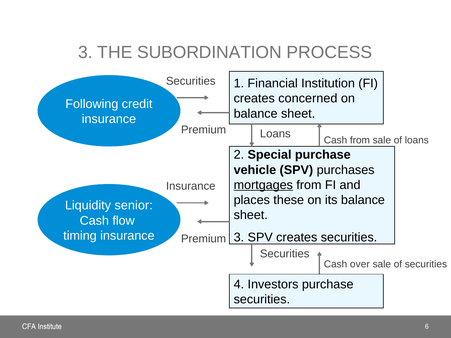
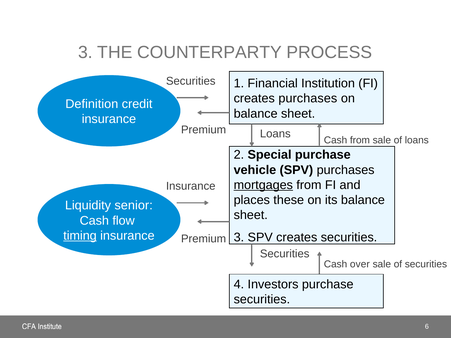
SUBORDINATION: SUBORDINATION -> COUNTERPARTY (209, 52)
creates concerned: concerned -> purchases (308, 99)
Following: Following -> Definition (92, 104)
timing underline: none -> present (80, 236)
